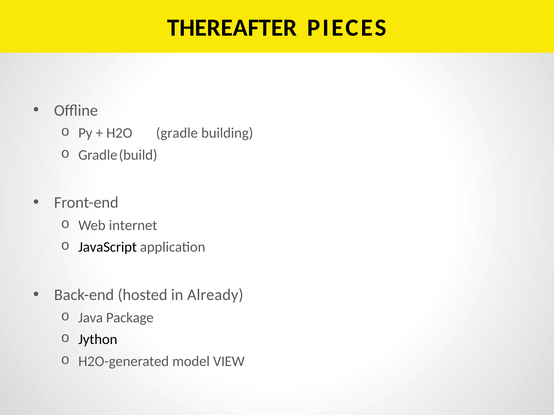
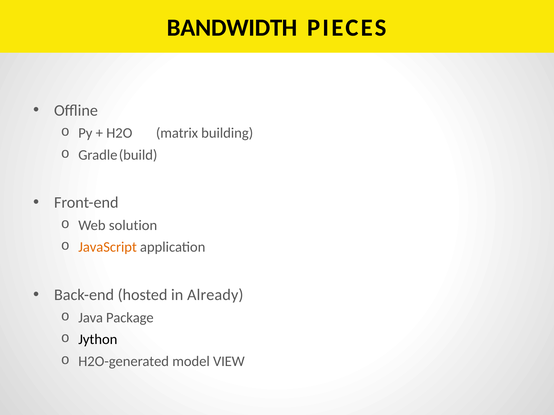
THEREAFTER: THEREAFTER -> BANDWIDTH (232, 28)
gradle: gradle -> matrix (177, 133)
internet: internet -> solution (133, 226)
JavaScript colour: black -> orange (108, 247)
